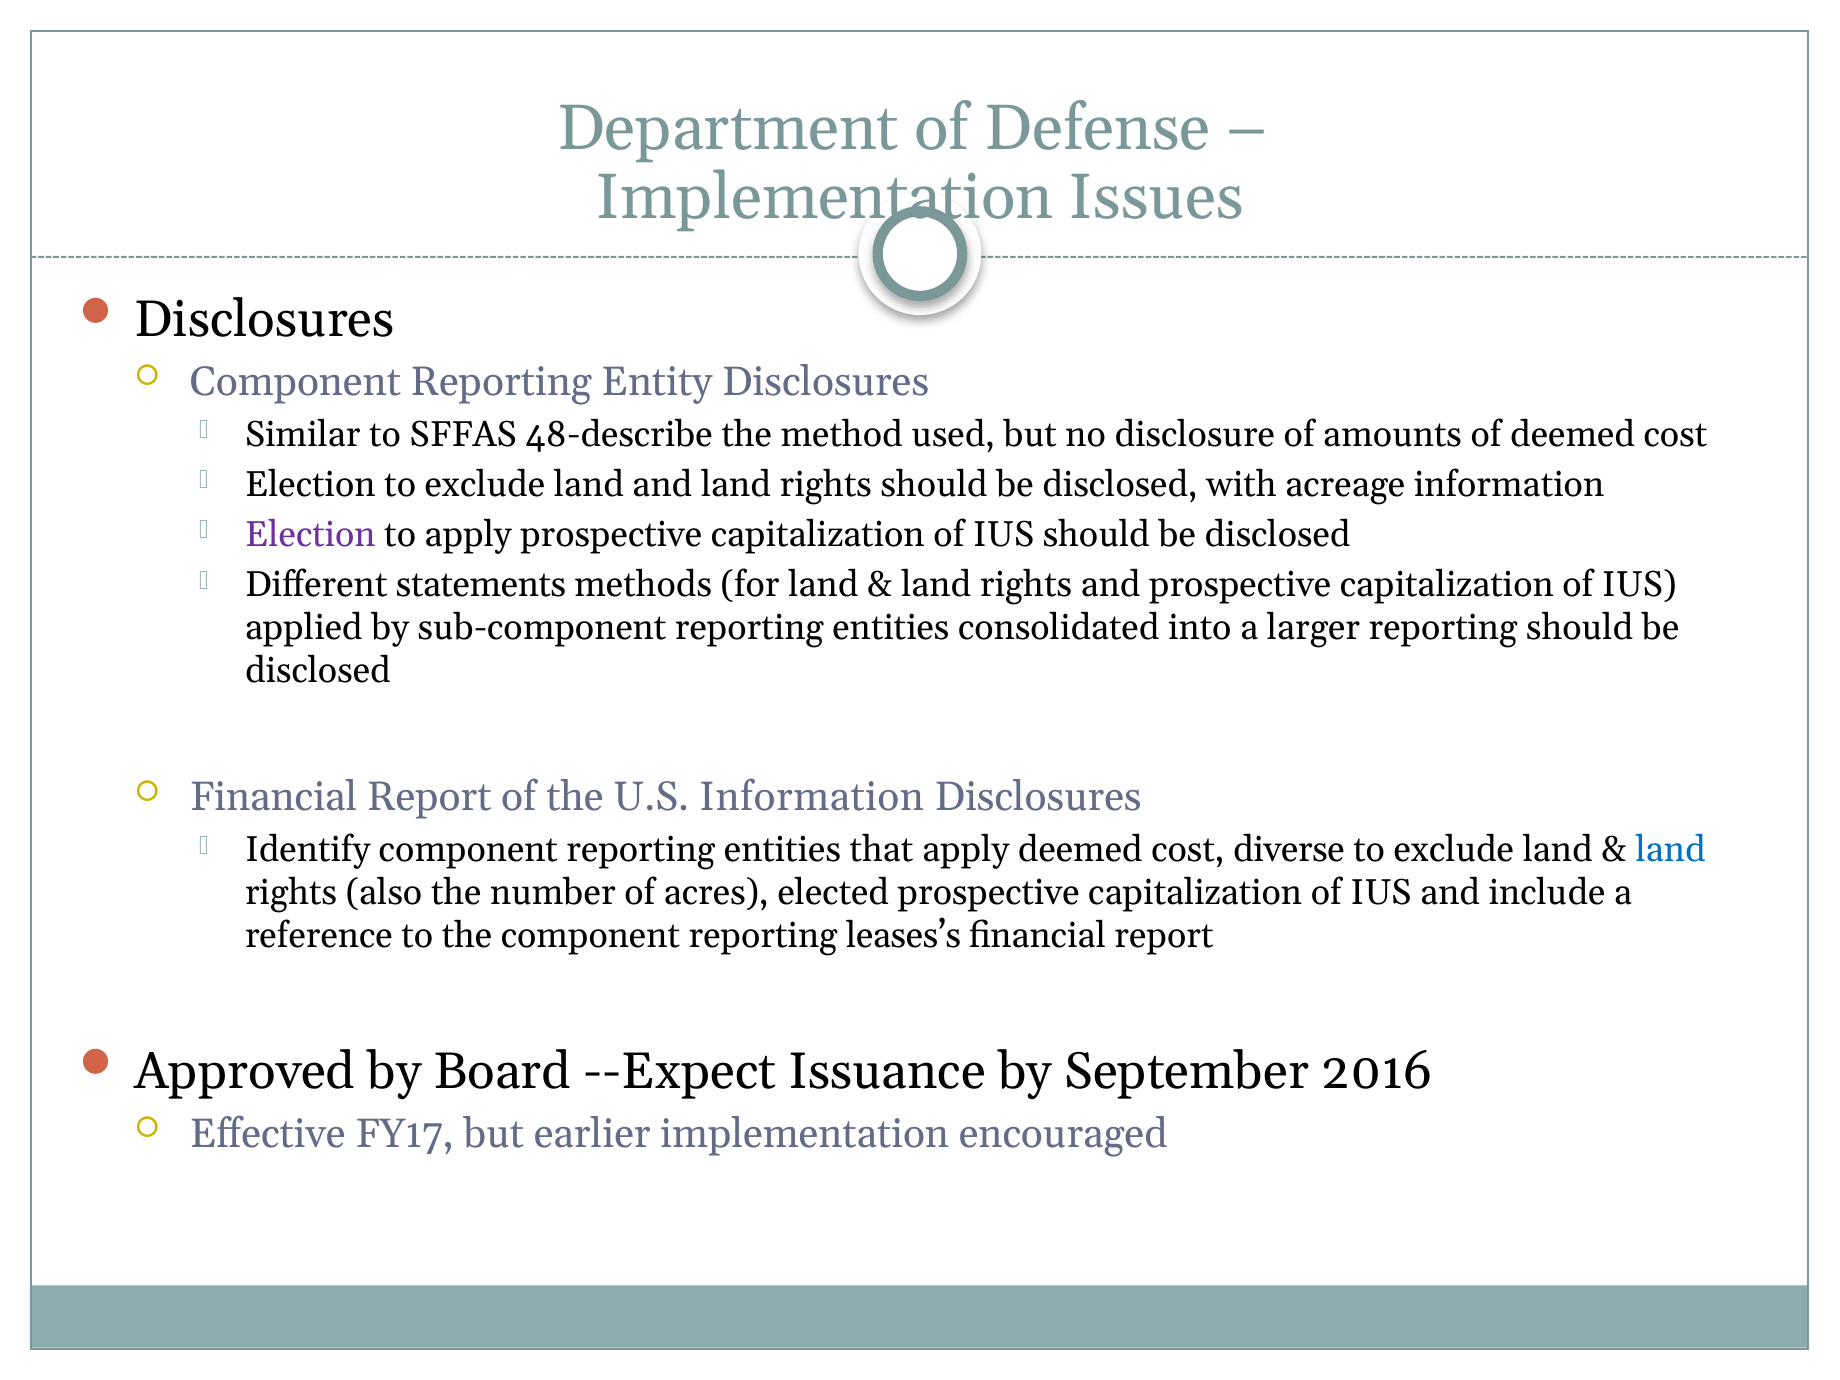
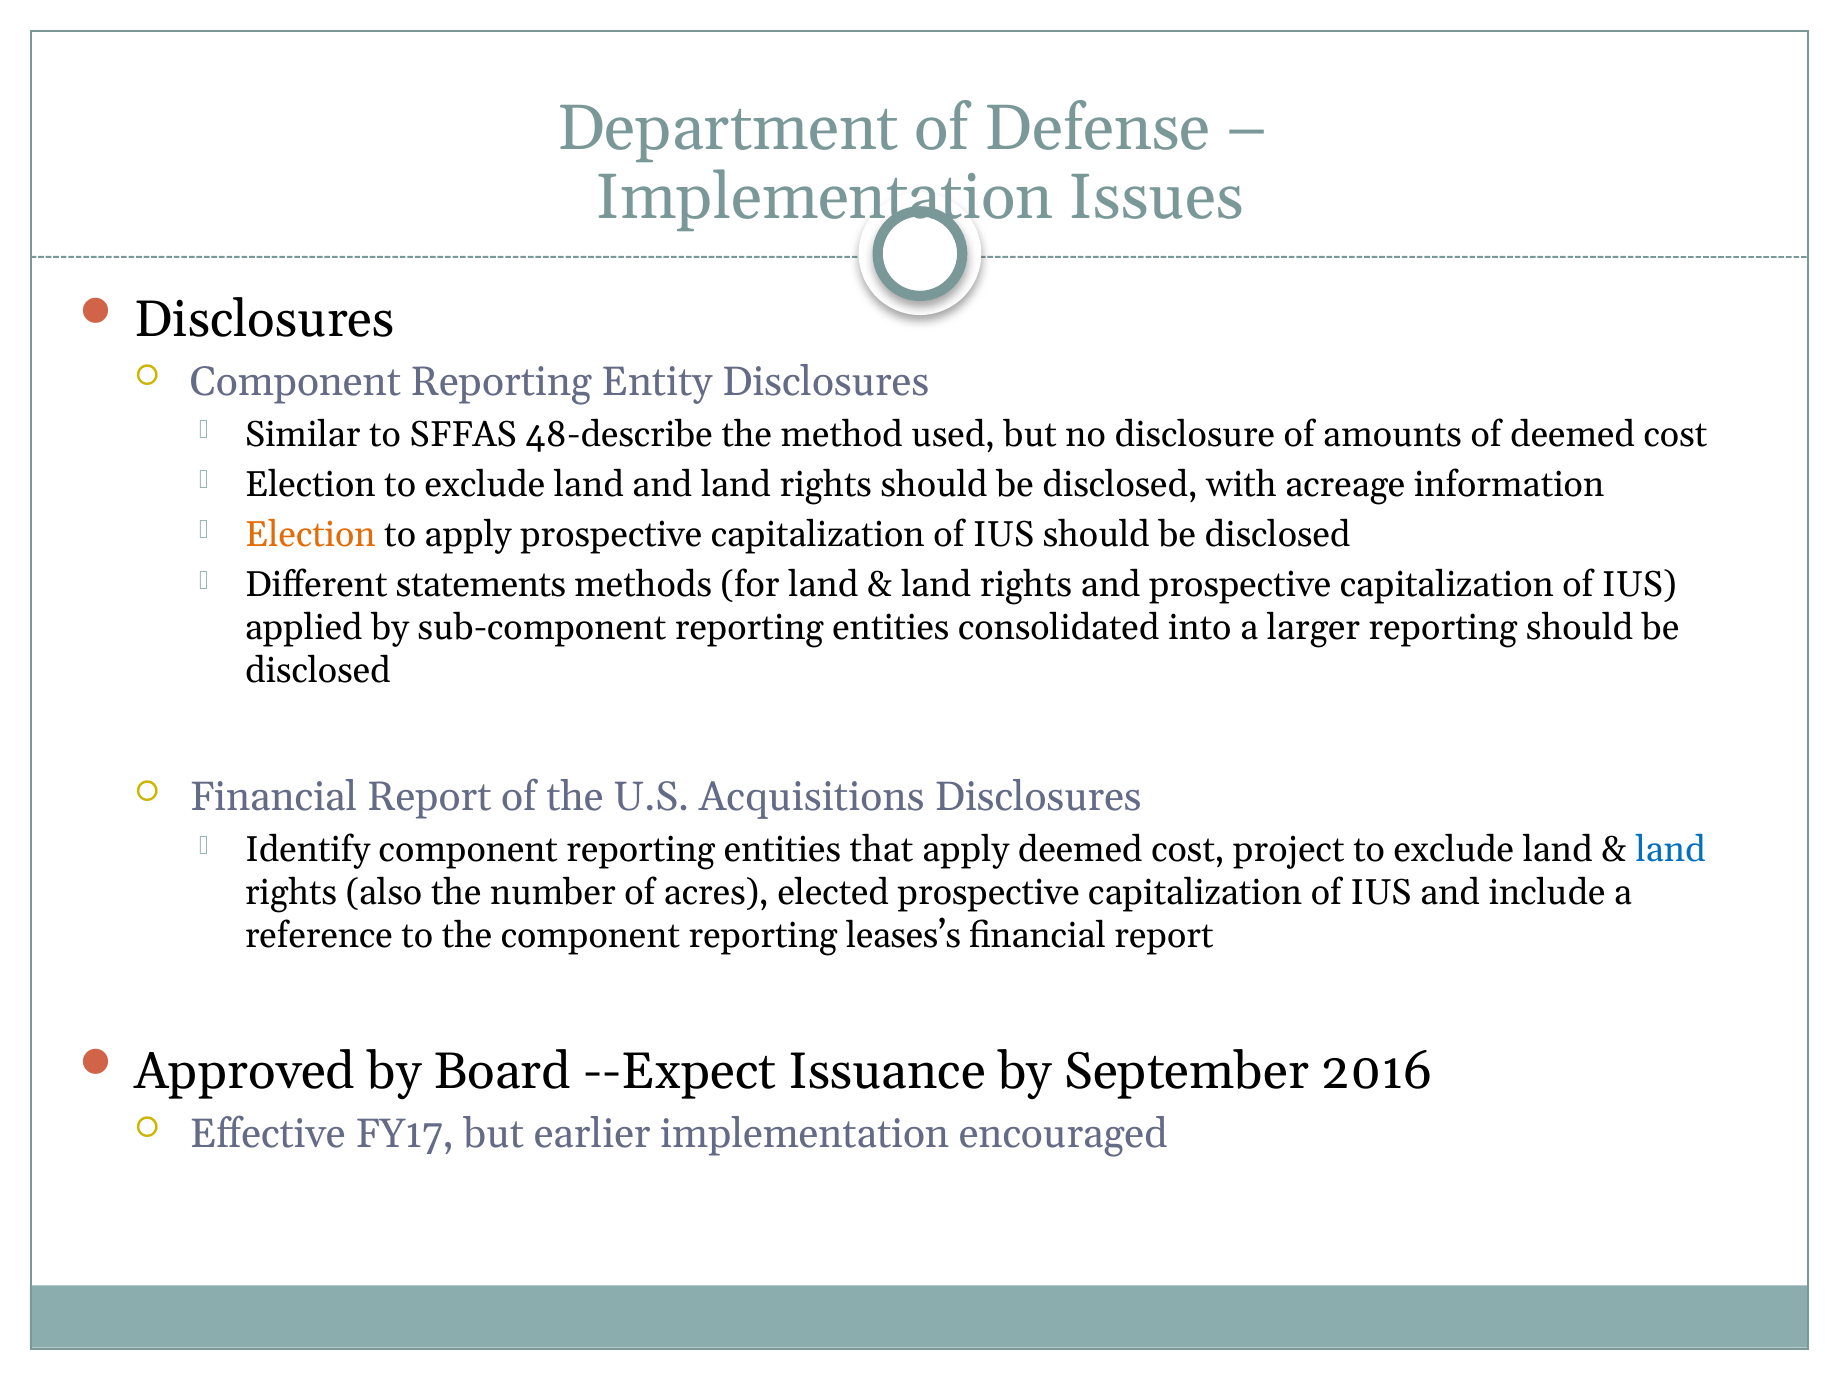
Election colour: purple -> orange (310, 535)
U.S Information: Information -> Acquisitions (812, 797)
diverse: diverse -> project (1289, 850)
